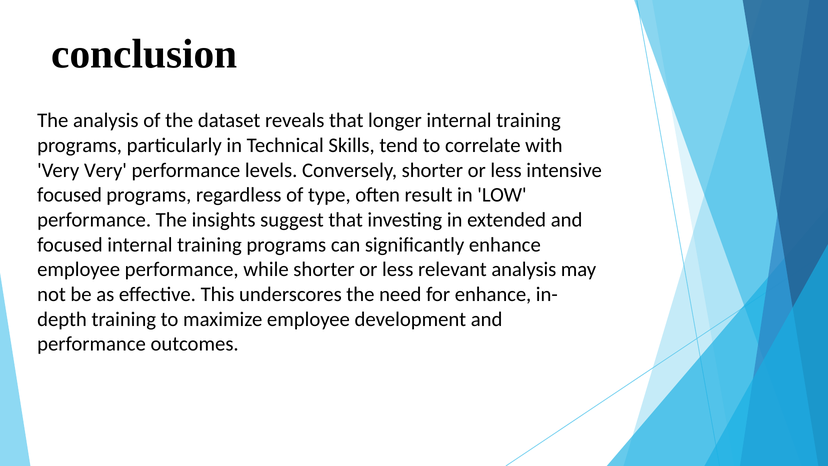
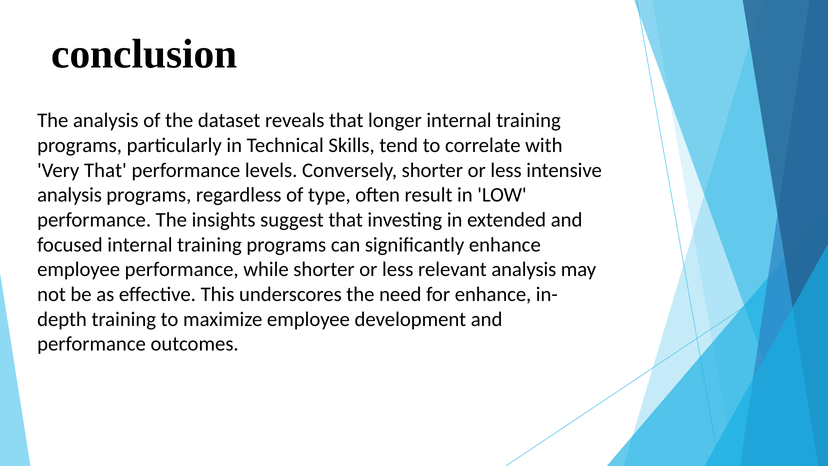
Very Very: Very -> That (105, 170)
focused: focused -> analysis (70, 195)
